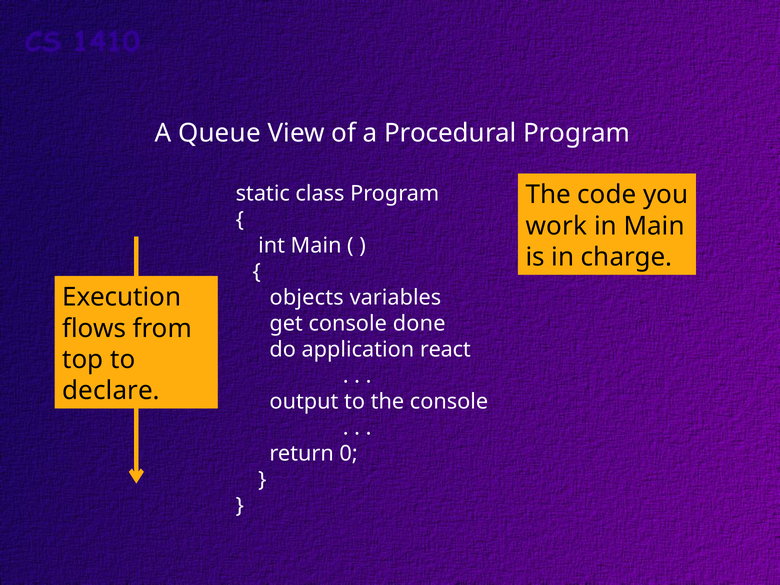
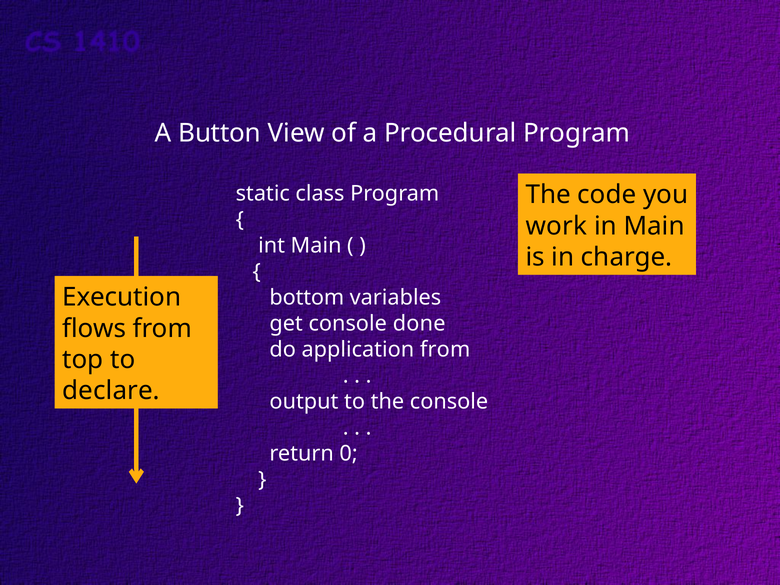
Queue: Queue -> Button (220, 133)
objects: objects -> bottom (307, 298)
application react: react -> from (445, 350)
